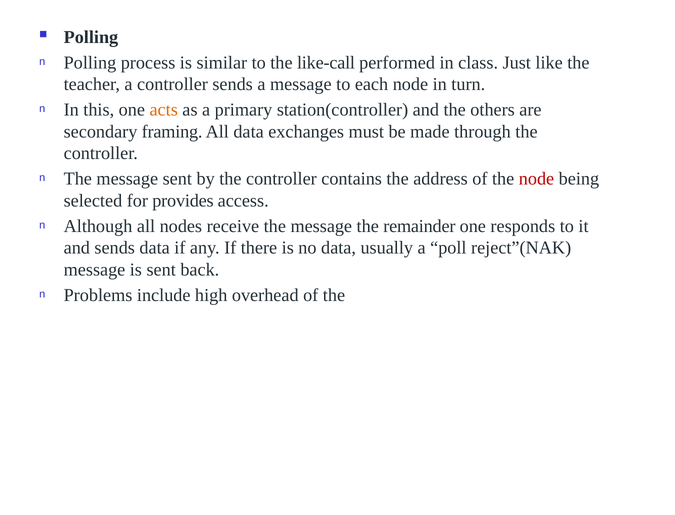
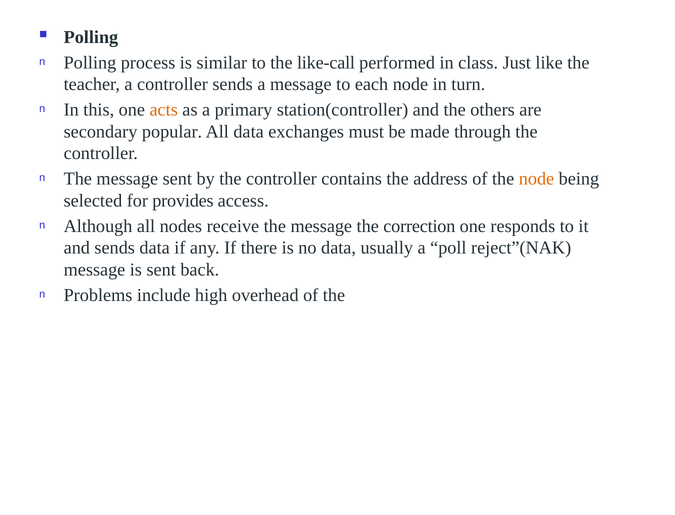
framing: framing -> popular (172, 132)
node colour: red -> orange (536, 179)
remainder: remainder -> correction (419, 226)
